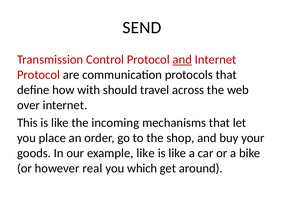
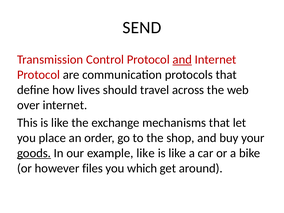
with: with -> lives (89, 90)
incoming: incoming -> exchange (115, 123)
goods underline: none -> present (34, 153)
real: real -> files (93, 168)
